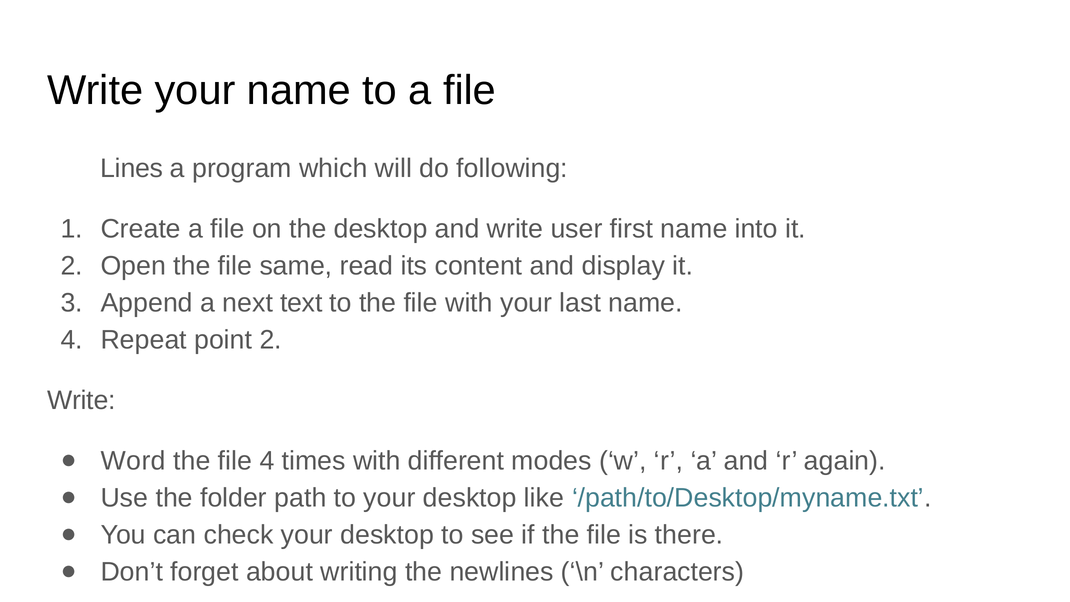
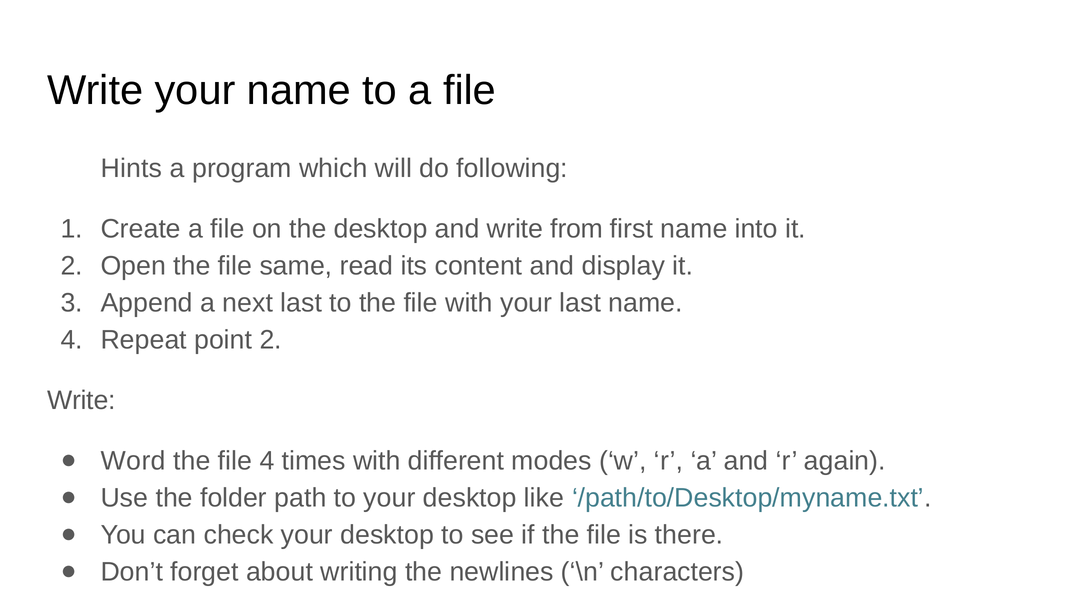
Lines: Lines -> Hints (131, 168)
user: user -> from (577, 229)
next text: text -> last (301, 303)
